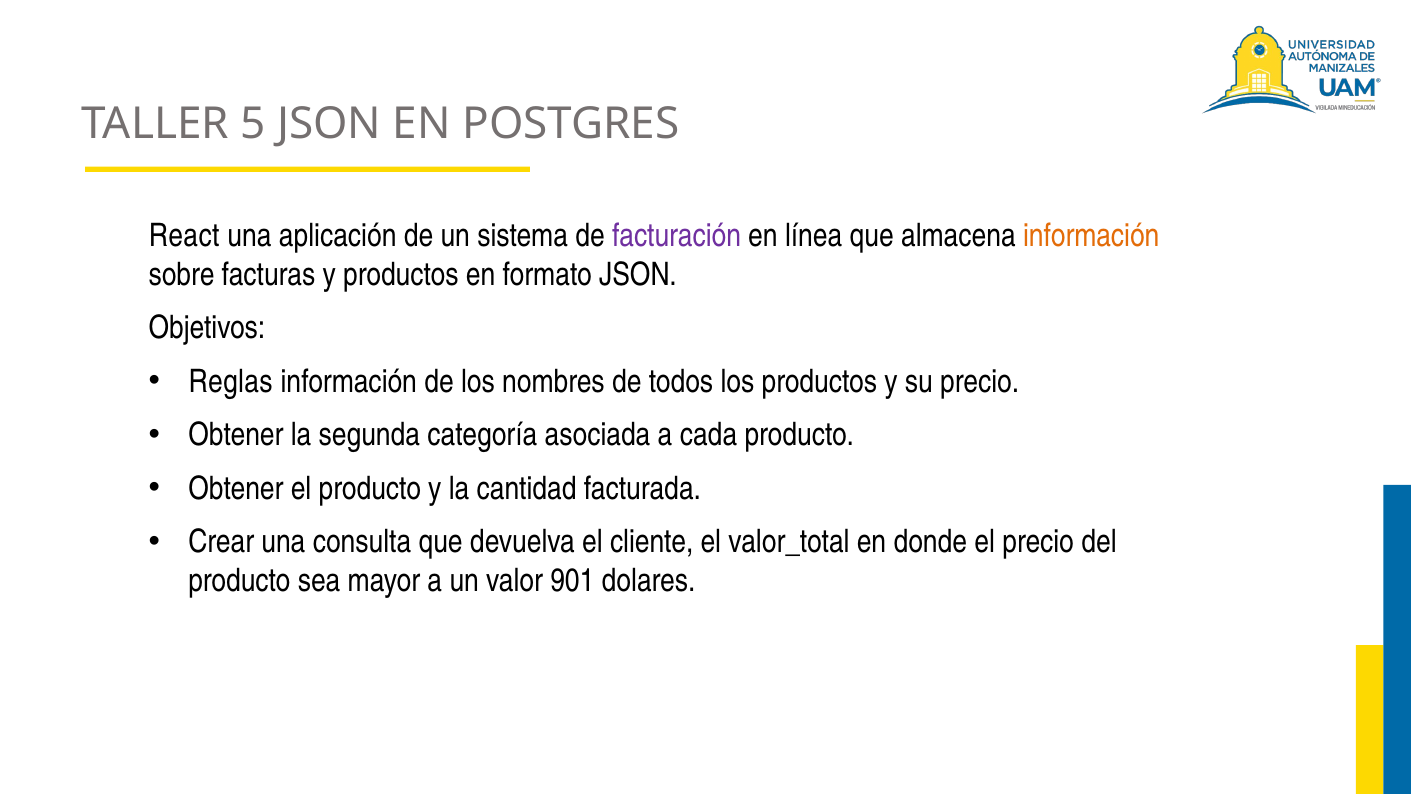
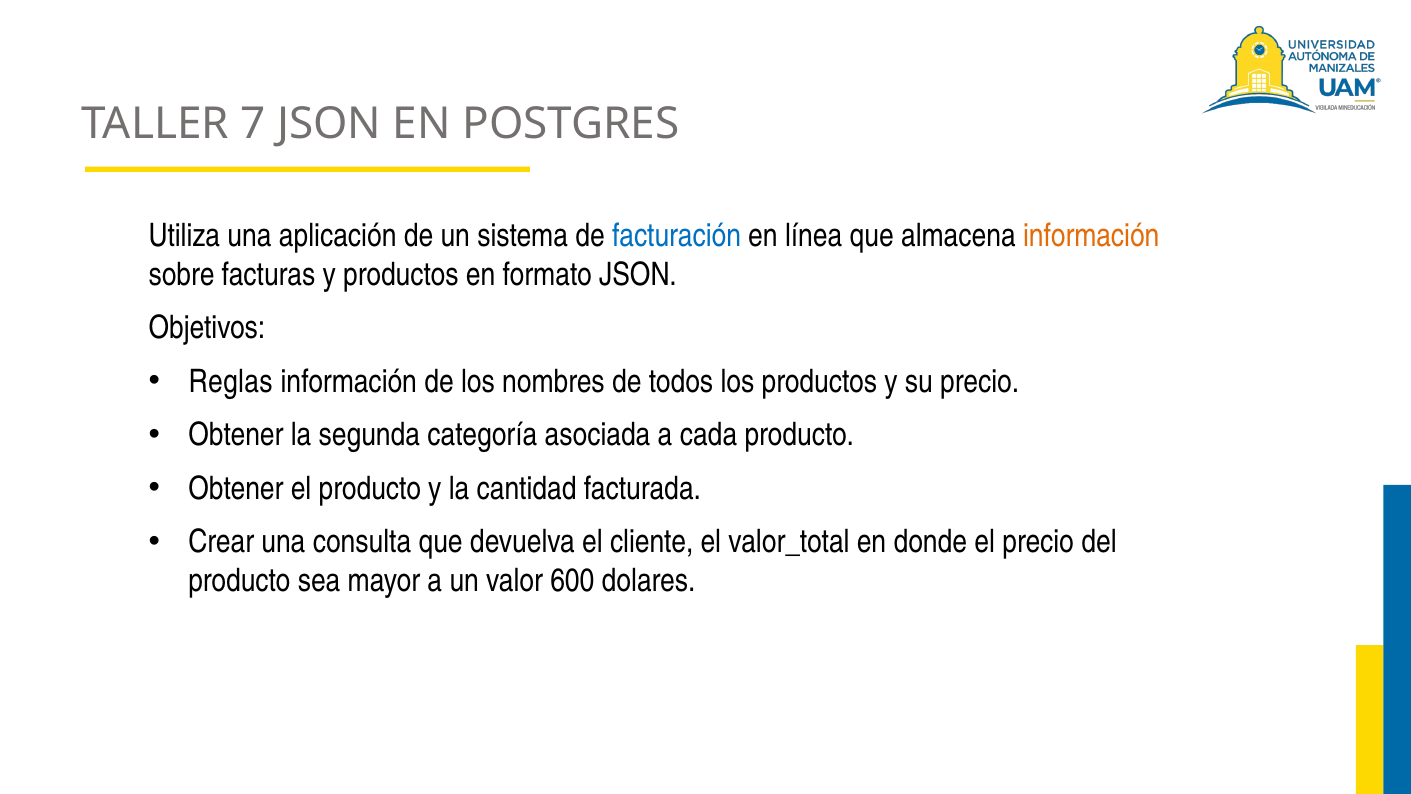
5: 5 -> 7 (253, 123)
React: React -> Utiliza (184, 236)
facturación colour: purple -> blue (677, 236)
901: 901 -> 600 (572, 581)
